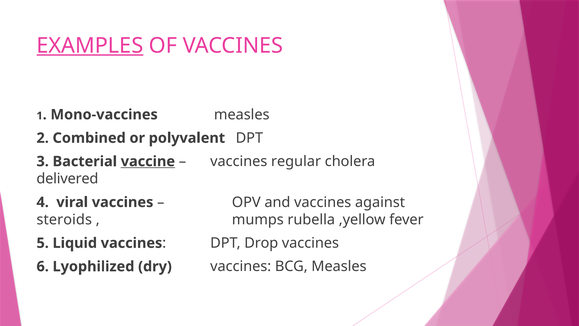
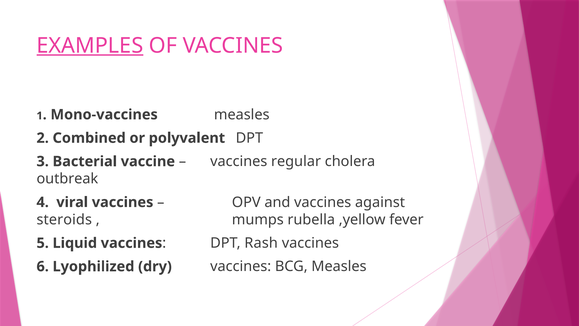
vaccine underline: present -> none (148, 161)
delivered: delivered -> outbreak (67, 179)
Drop: Drop -> Rash (261, 243)
